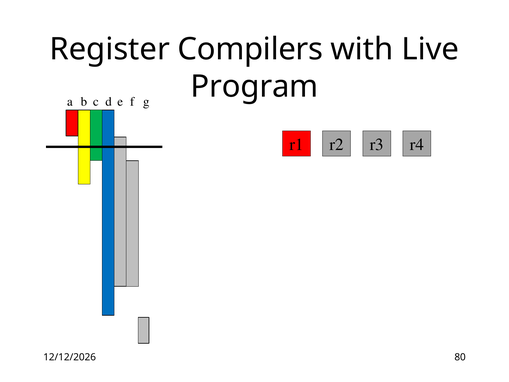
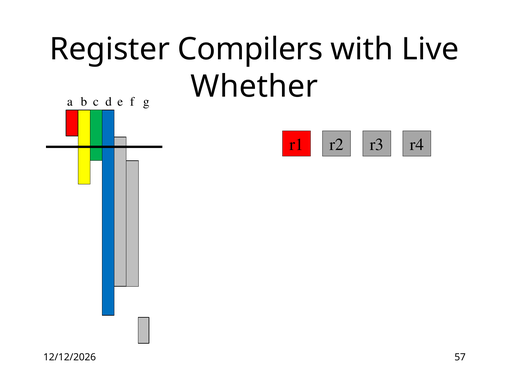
Program: Program -> Whether (254, 87)
80: 80 -> 57 (460, 357)
